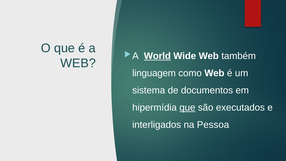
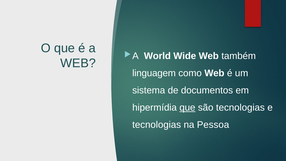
World underline: present -> none (157, 56)
são executados: executados -> tecnologias (240, 107)
interligados: interligados -> tecnologias (157, 125)
